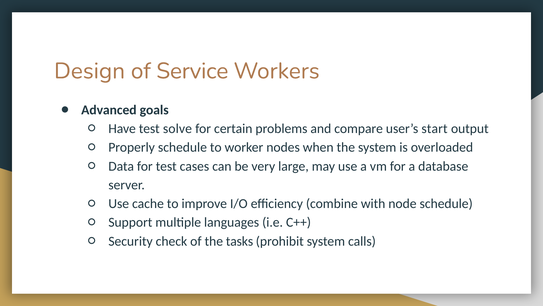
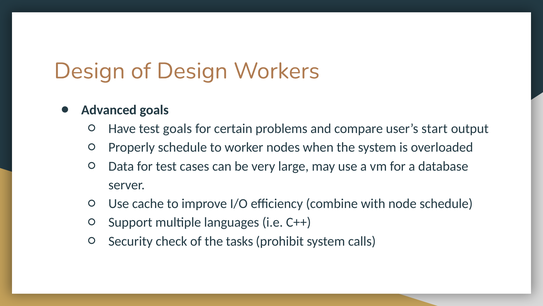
of Service: Service -> Design (192, 71)
test solve: solve -> goals (177, 128)
